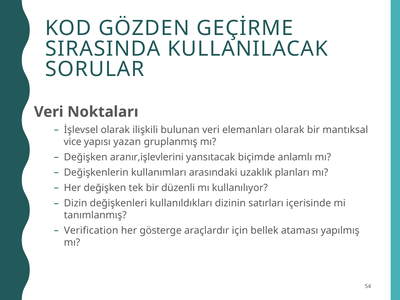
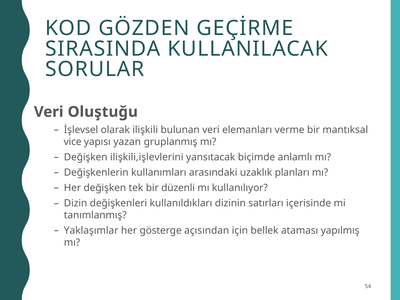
Noktaları: Noktaları -> Oluştuğu (103, 112)
elemanları olarak: olarak -> verme (290, 130)
aranır,işlevlerini: aranır,işlevlerini -> ilişkili,işlevlerini (147, 157)
Verification: Verification -> Yaklaşımlar (91, 230)
araçlardır: araçlardır -> açısından (207, 230)
